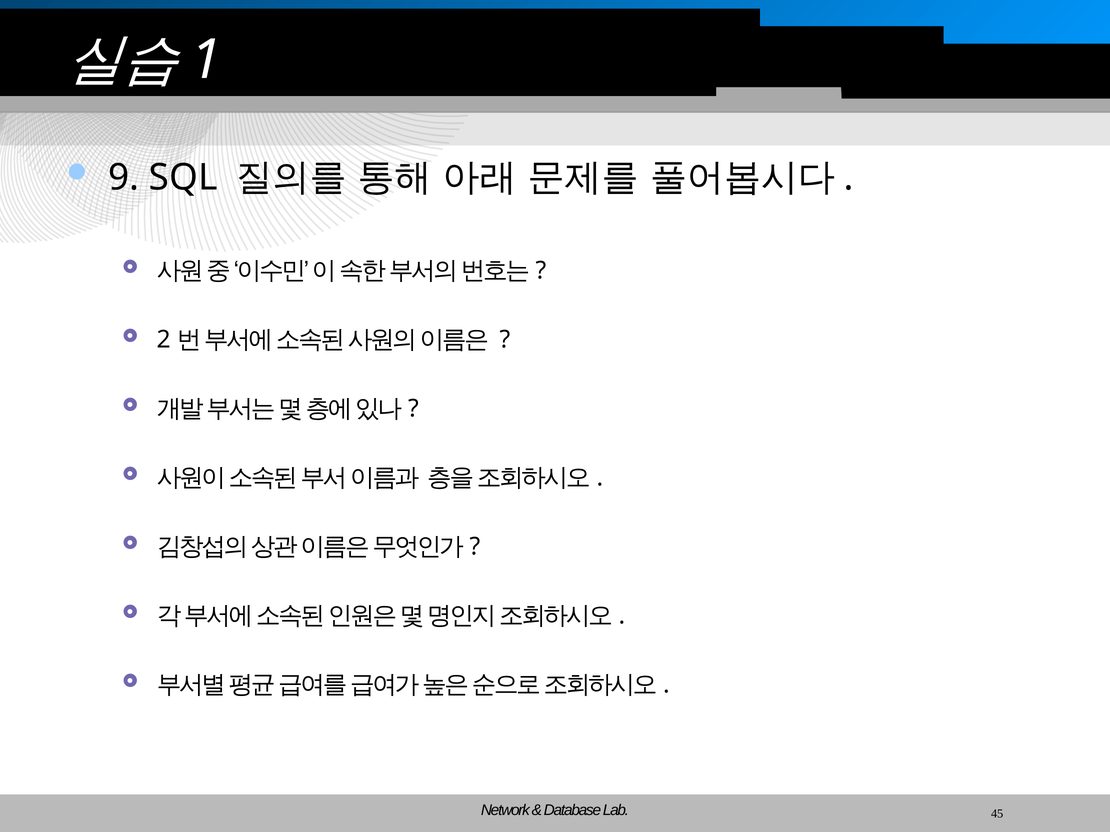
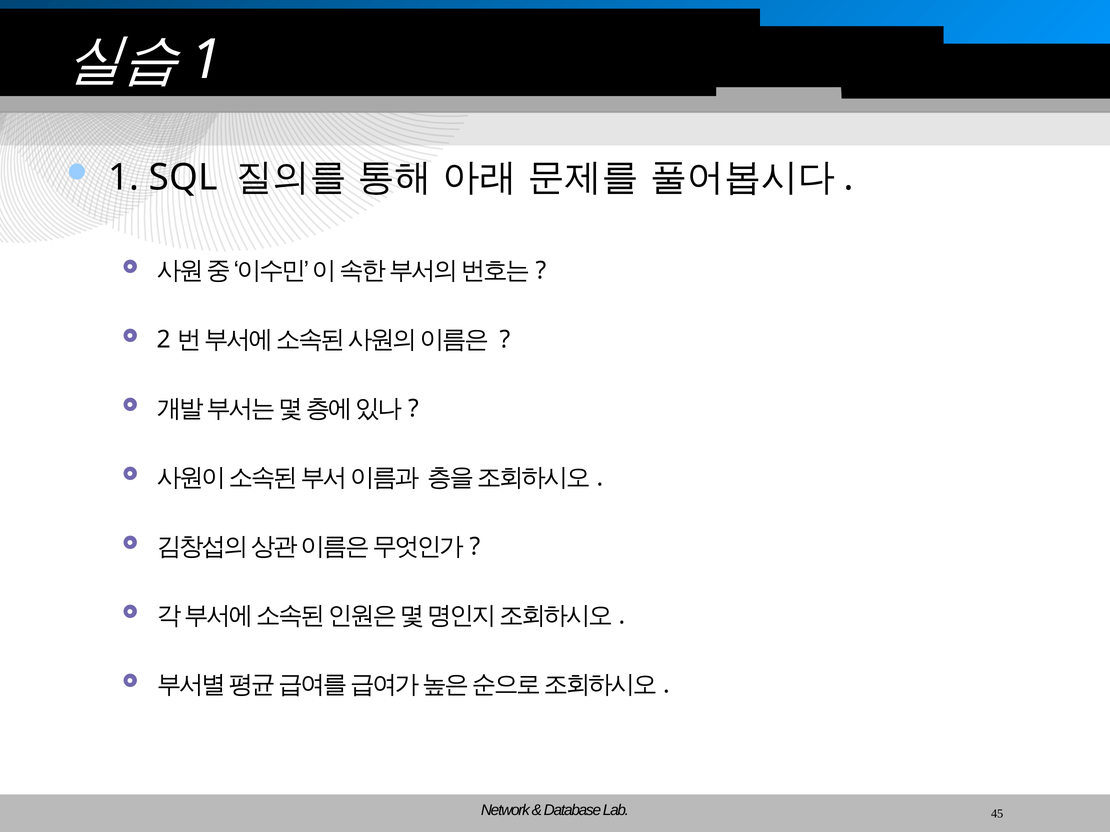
9: 9 -> 1 (124, 178)
